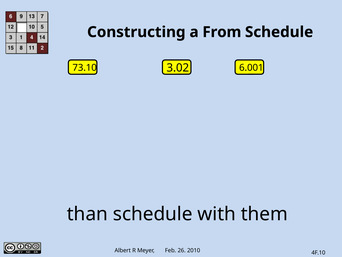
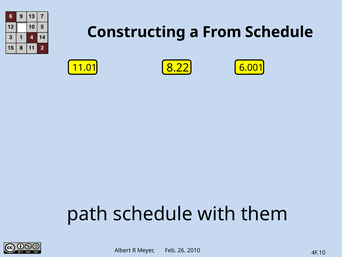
3.02: 3.02 -> 8.22 (178, 68)
73.10: 73.10 -> 11.01 (85, 68)
than: than -> path (87, 214)
